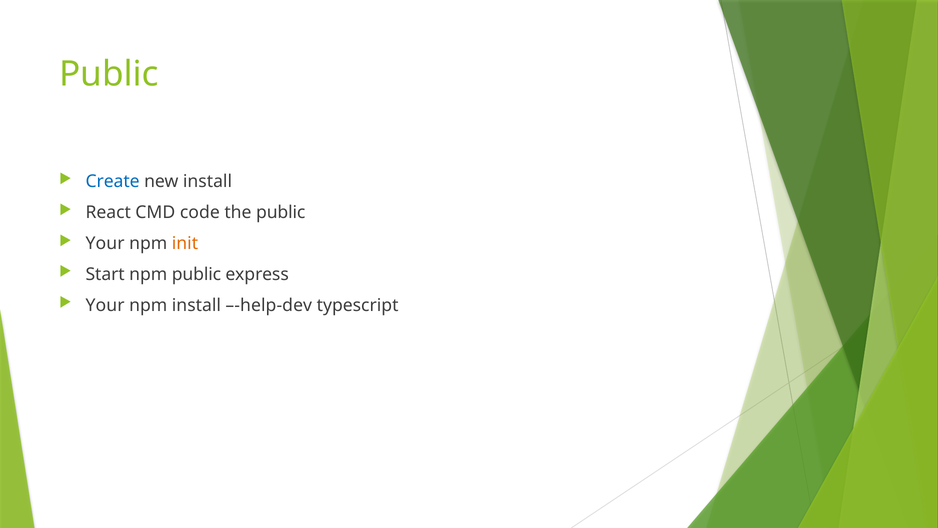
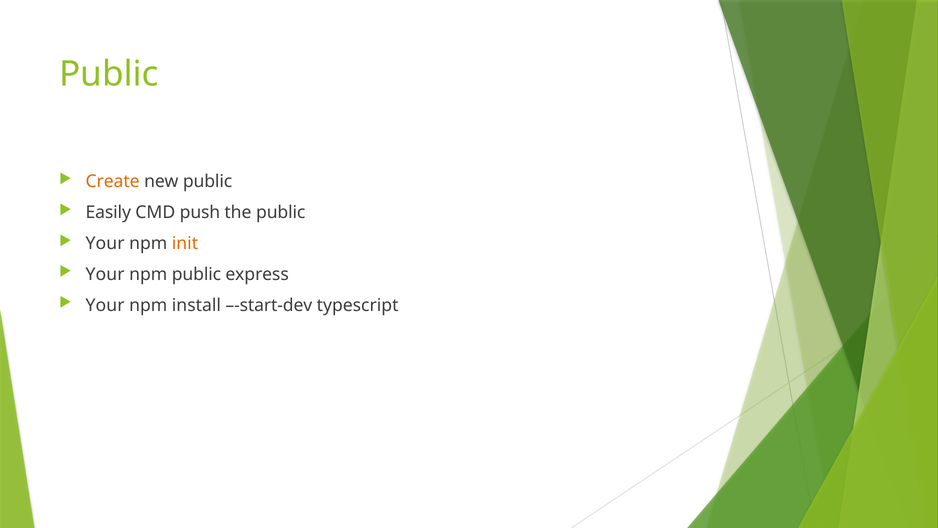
Create colour: blue -> orange (113, 182)
new install: install -> public (208, 182)
React: React -> Easily (108, 212)
code: code -> push (200, 212)
Start: Start -> Your (105, 274)
–-help-dev: –-help-dev -> –-start-dev (269, 305)
